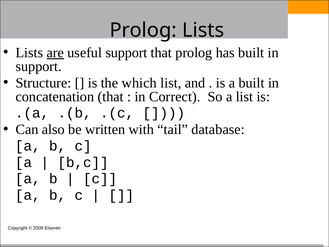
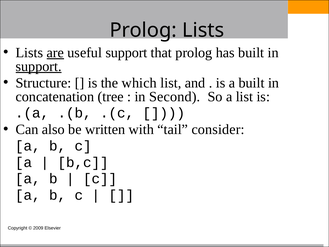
support underline: none -> present (39, 66)
concatenation that: that -> tree (111, 97)
Correct: Correct -> Second (175, 97)
database: database -> consider (218, 129)
